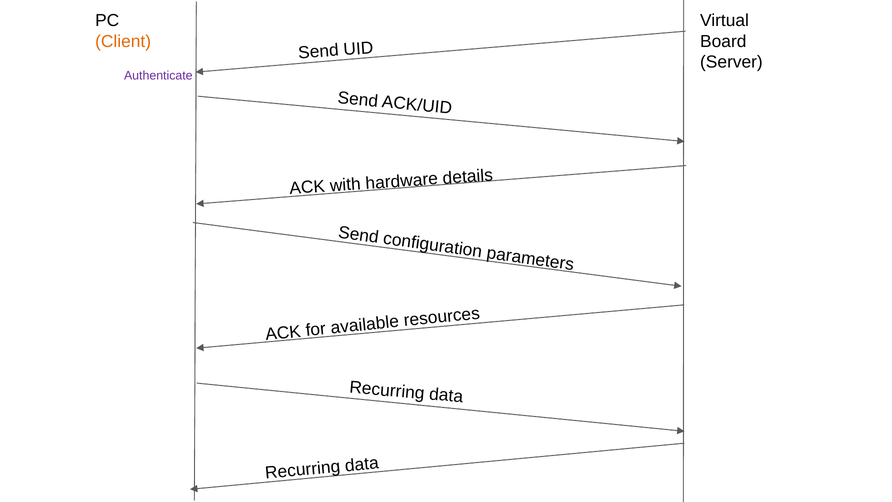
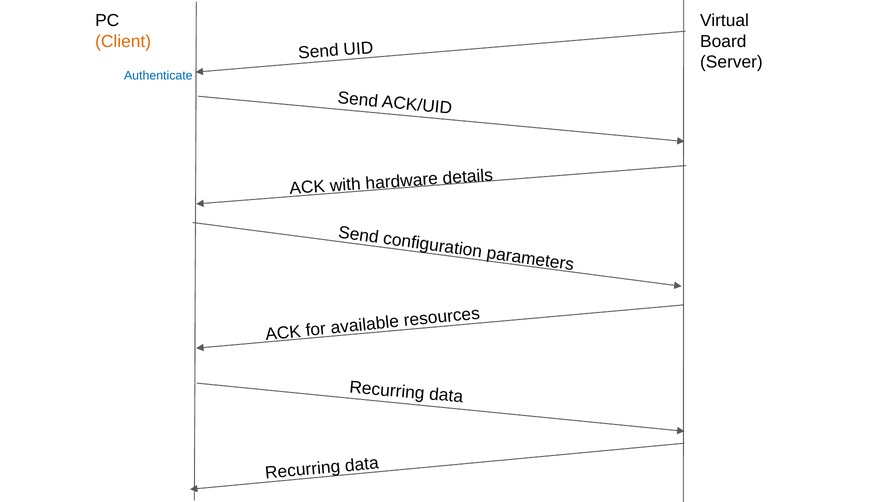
Authenticate colour: purple -> blue (158, 76)
